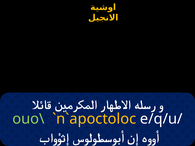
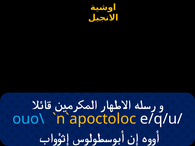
ouo\ colour: light green -> light blue (28, 119)
